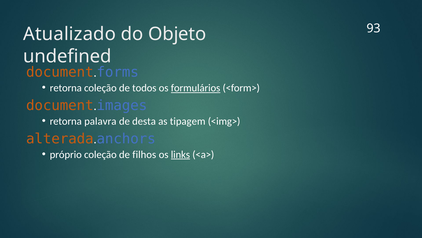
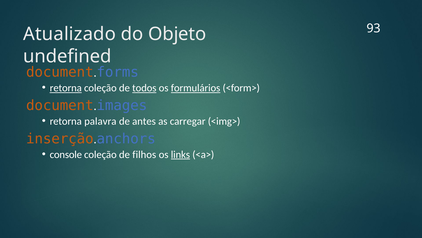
retorna underline: none -> present (66, 88)
todos underline: none -> present (144, 88)
desta: desta -> antes (144, 121)
tipagem: tipagem -> carregar (188, 121)
alterada: alterada -> inserção (60, 139)
próprio: próprio -> console (66, 154)
